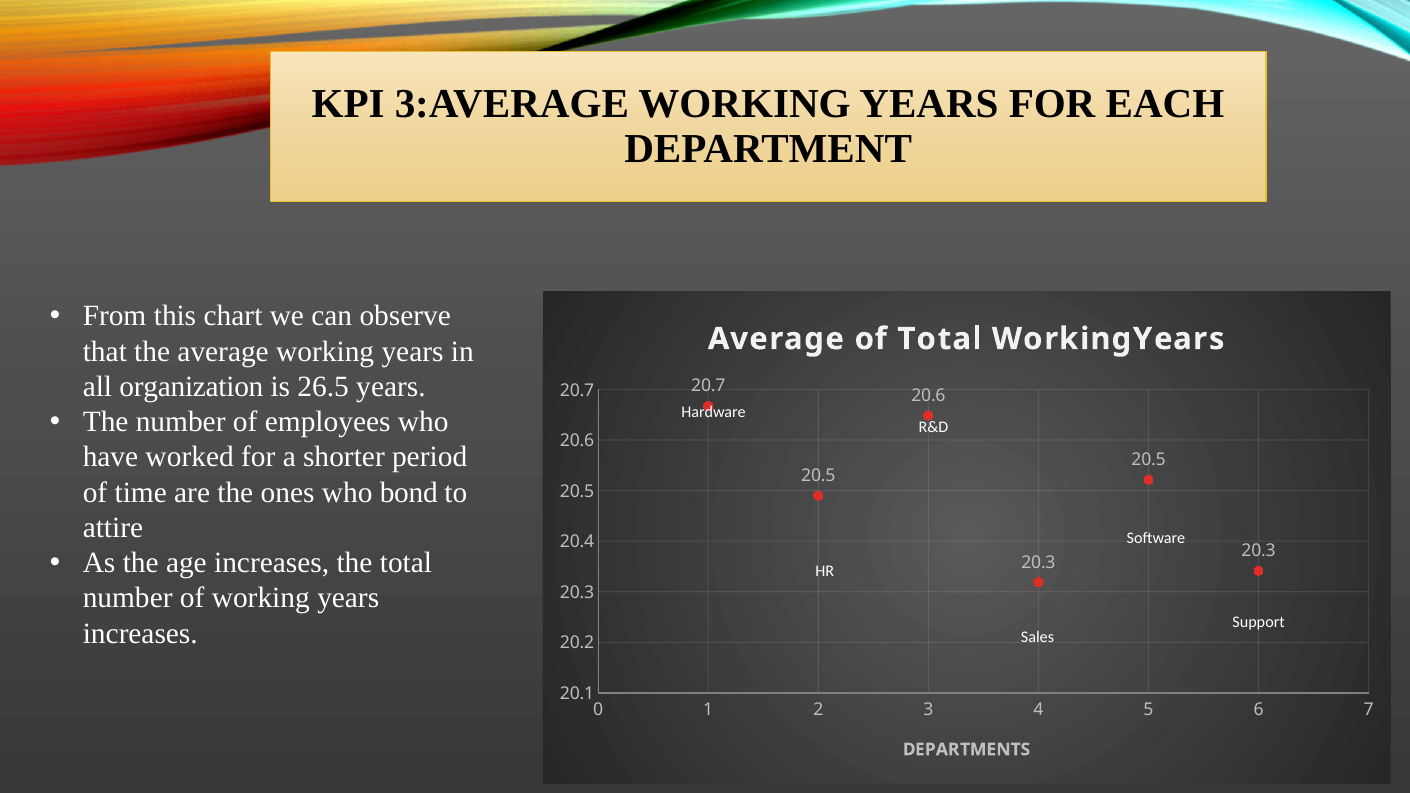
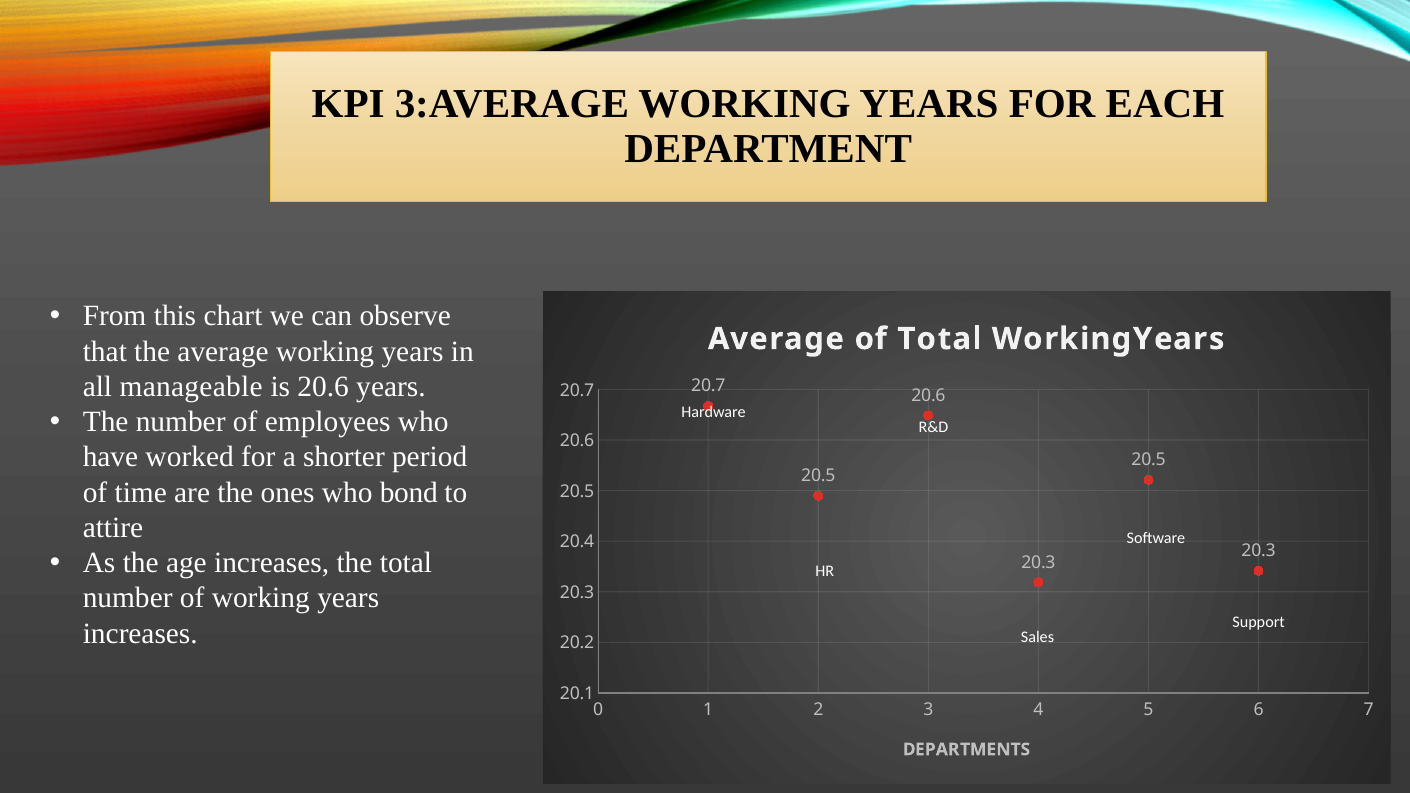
organization: organization -> manageable (191, 387)
is 26.5: 26.5 -> 20.6 (323, 387)
